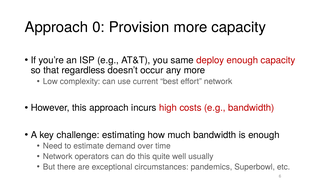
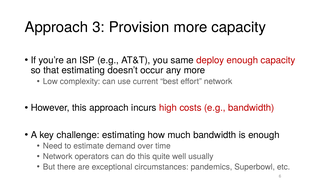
0: 0 -> 3 (98, 27)
that regardless: regardless -> estimating (83, 70)
